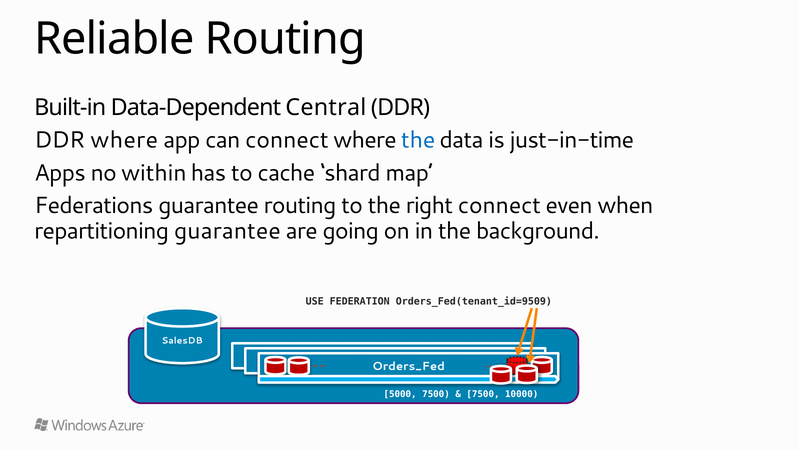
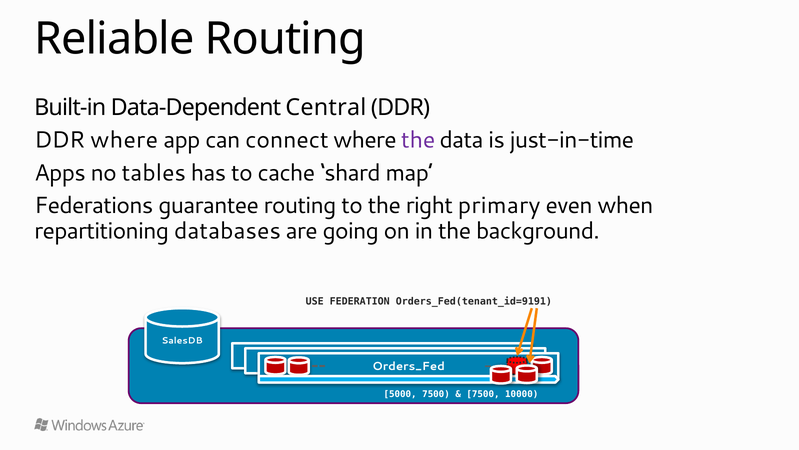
the colour: blue -> purple (418, 140)
within: within -> tables (154, 173)
right connect: connect -> primary (499, 205)
repartitioning guarantee: guarantee -> databases (227, 231)
Orders_Fed(tenant_id=9509: Orders_Fed(tenant_id=9509 -> Orders_Fed(tenant_id=9191 (474, 301)
